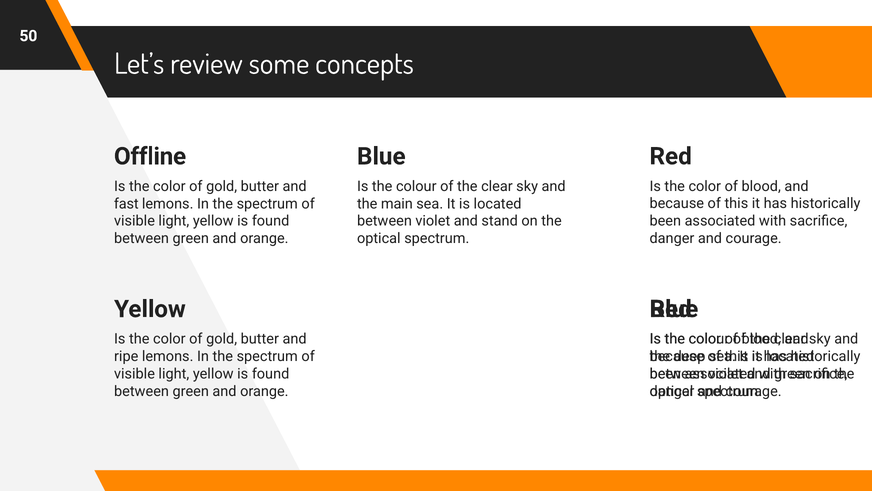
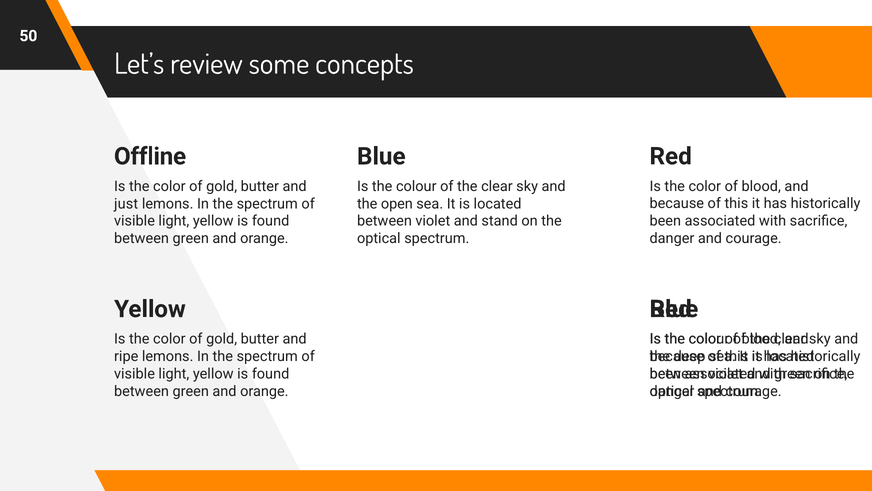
fast: fast -> just (126, 204)
main: main -> open (397, 204)
